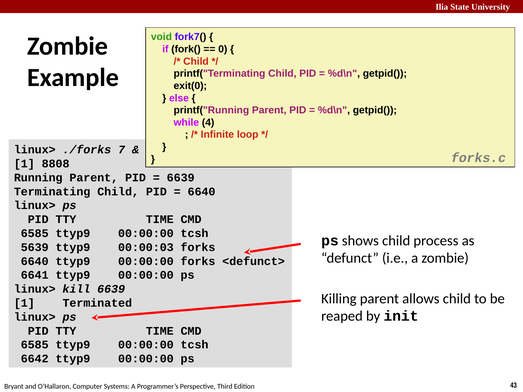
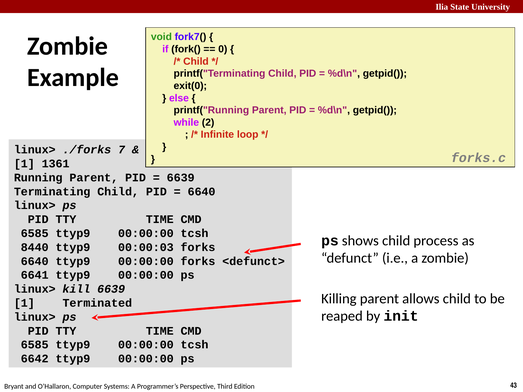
4: 4 -> 2 (208, 122)
8808: 8808 -> 1361 (56, 164)
5639: 5639 -> 8440 (35, 247)
